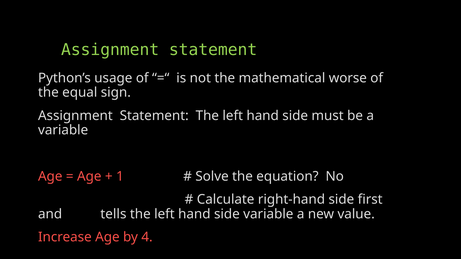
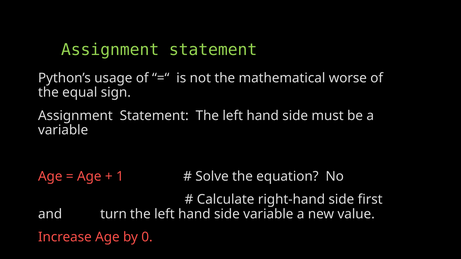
tells: tells -> turn (114, 214)
4: 4 -> 0 (147, 237)
